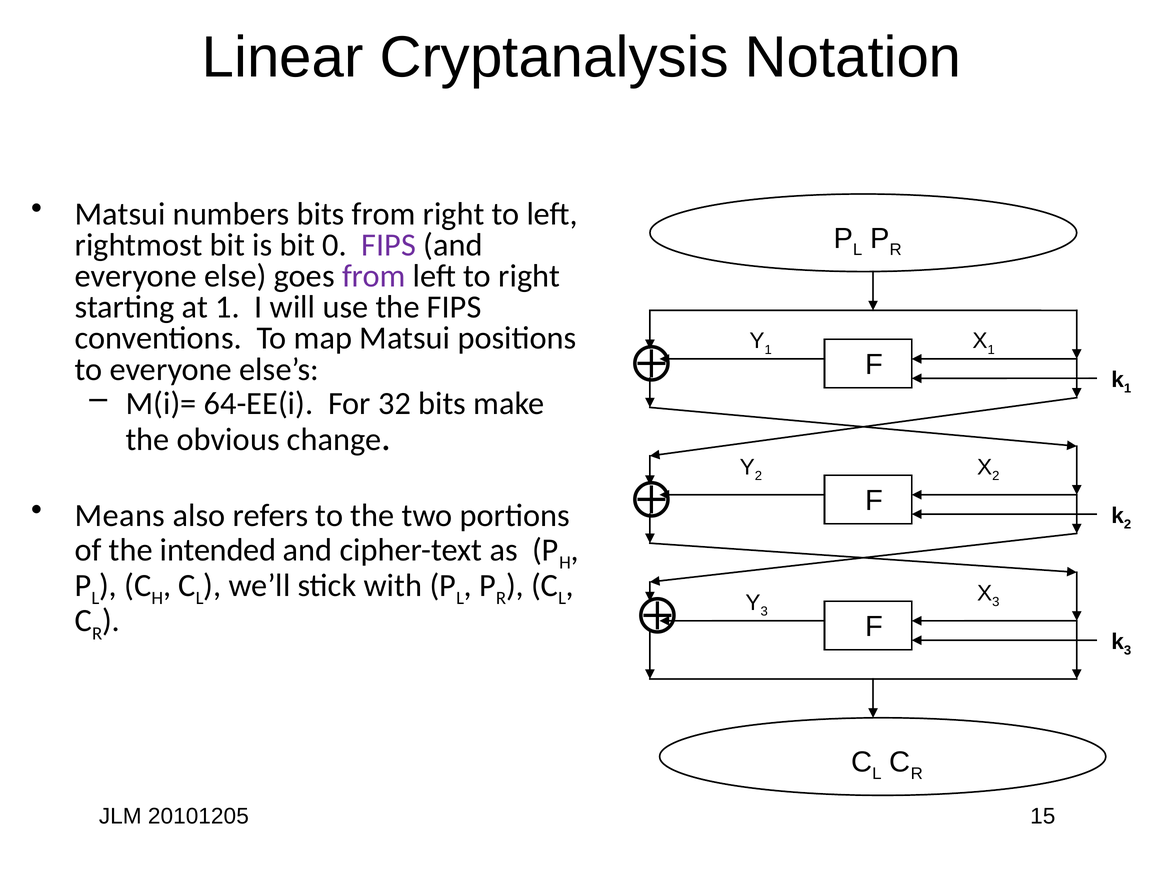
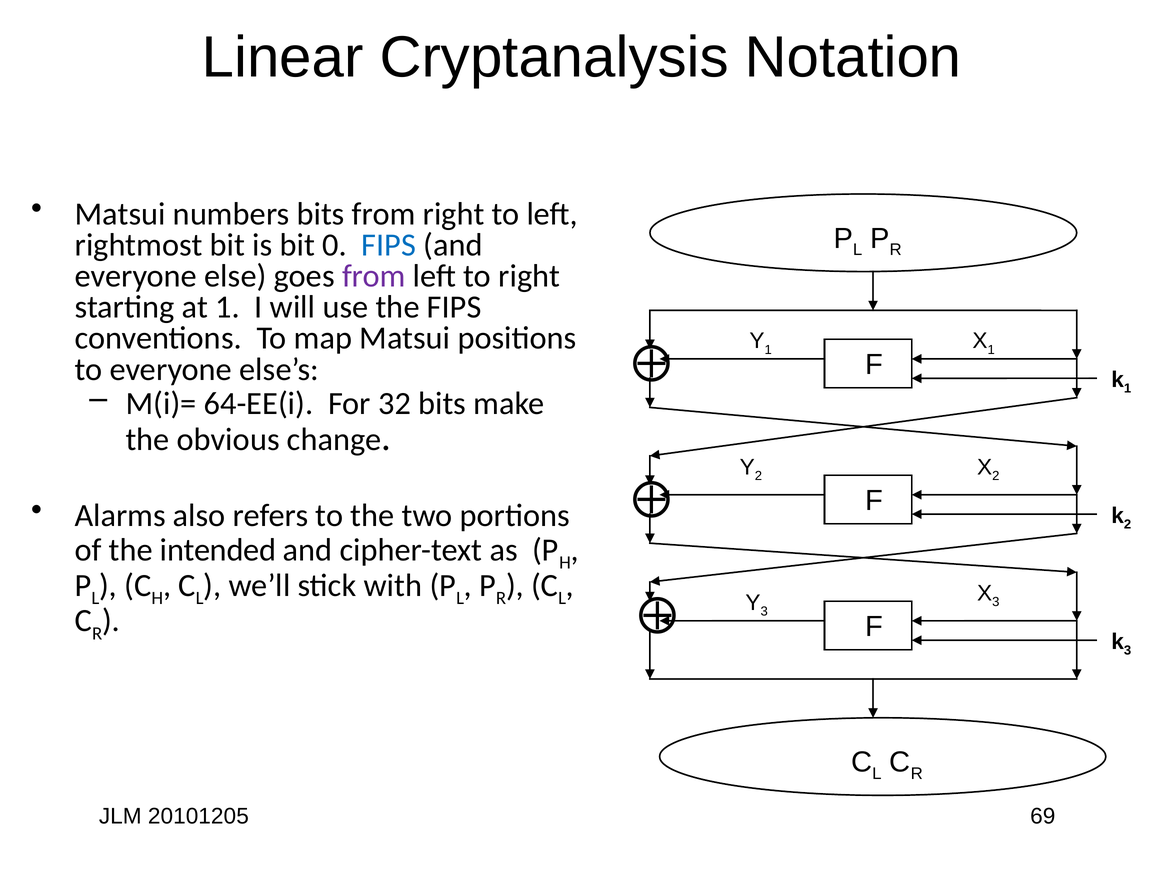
FIPS colour: purple -> blue (389, 245)
Means: Means -> Alarms (120, 516)
15: 15 -> 69 (1043, 816)
